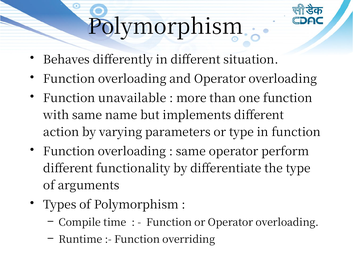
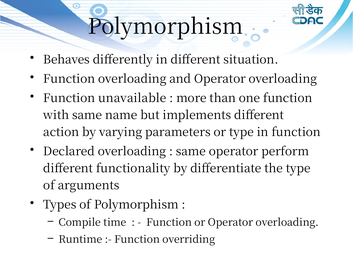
Function: Function -> Declared (69, 151)
